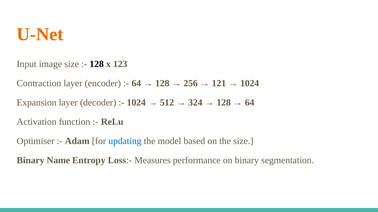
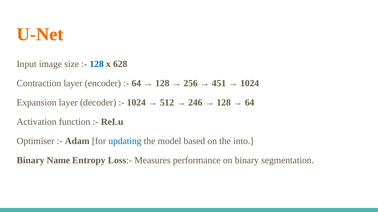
128 colour: black -> blue (97, 64)
123: 123 -> 628 (120, 64)
121: 121 -> 451 (219, 83)
324: 324 -> 246 (195, 103)
the size: size -> into (243, 141)
